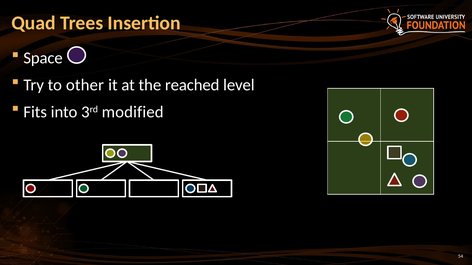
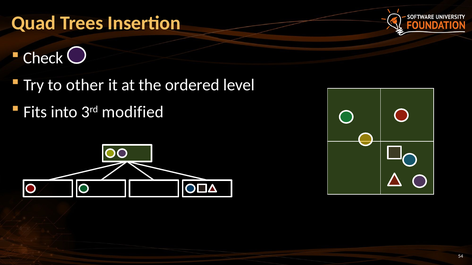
Space: Space -> Check (43, 58)
reached: reached -> ordered (192, 85)
